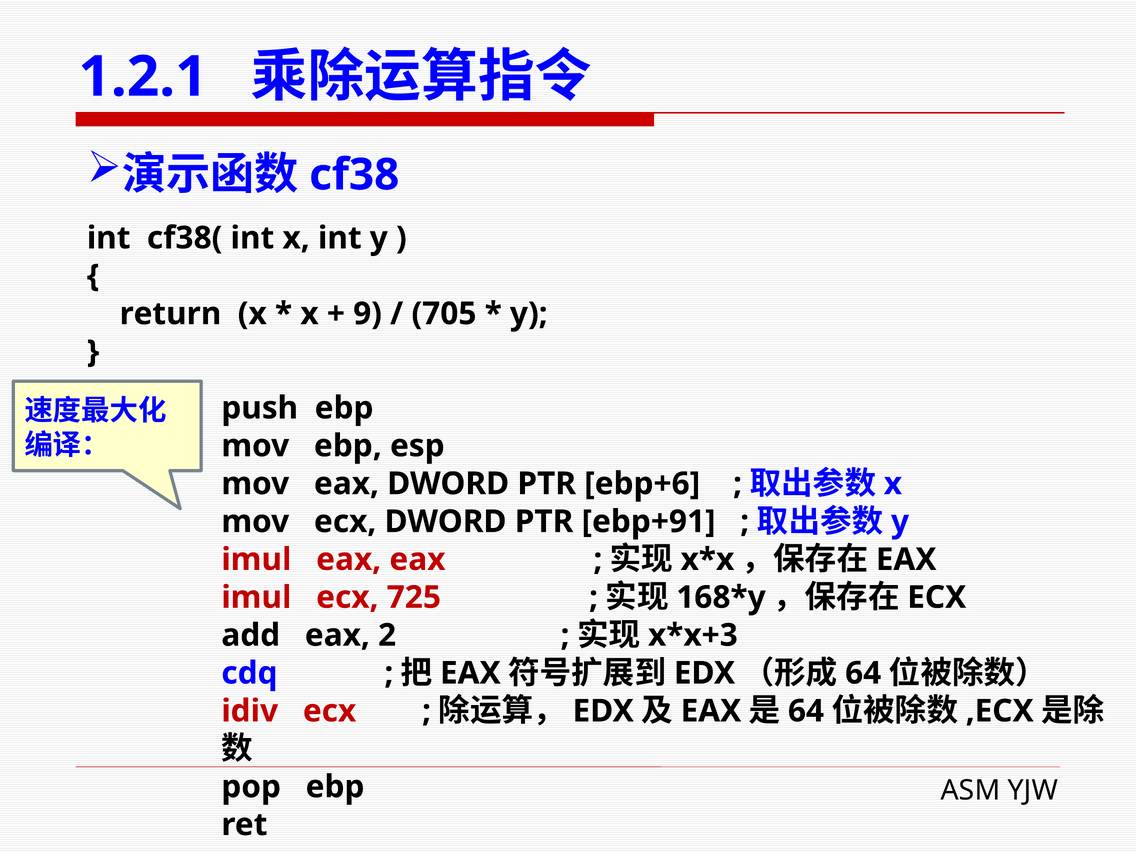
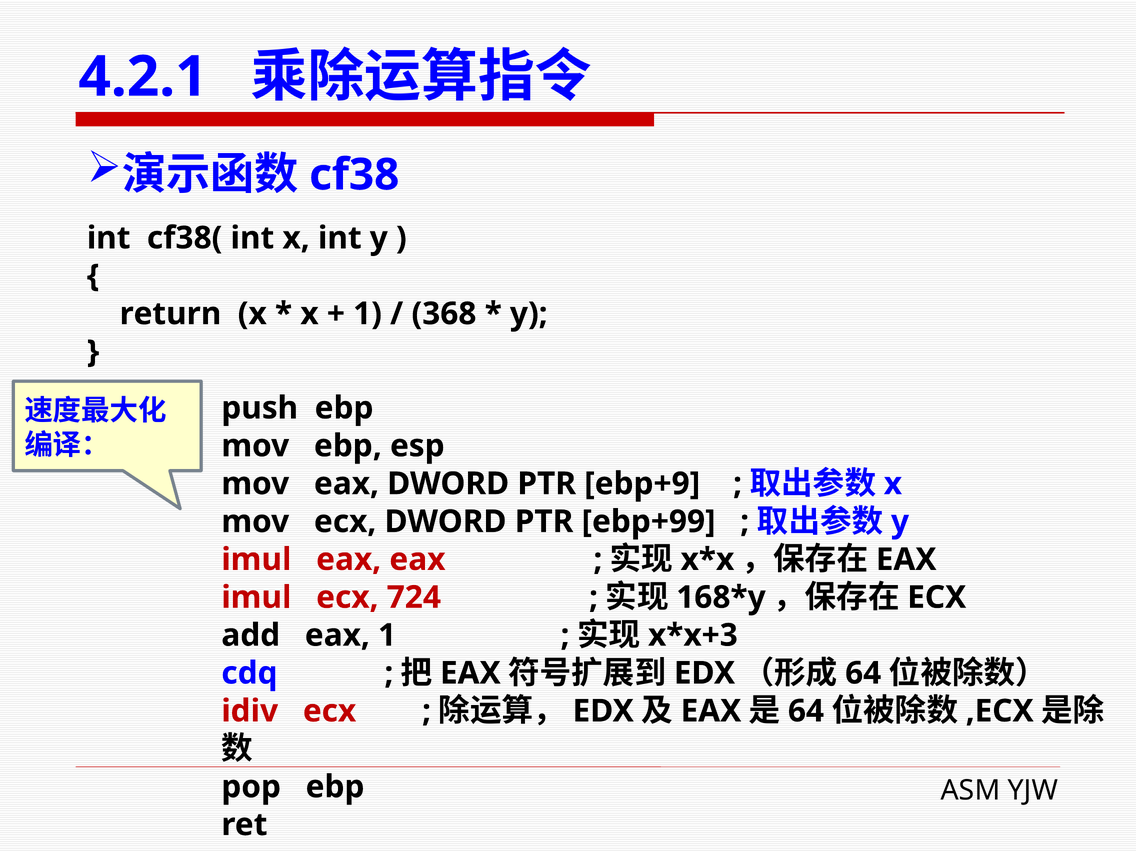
1.2.1: 1.2.1 -> 4.2.1 (143, 77)
9: 9 -> 1 (368, 314)
705: 705 -> 368 (444, 314)
ebp+6: ebp+6 -> ebp+9 (642, 484)
ebp+91: ebp+91 -> ebp+99 (649, 522)
725: 725 -> 724 (414, 597)
eax 2: 2 -> 1 (387, 635)
